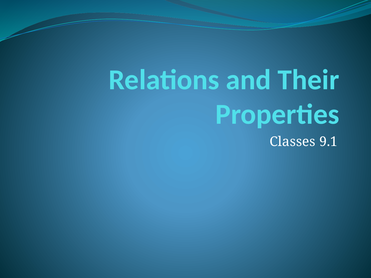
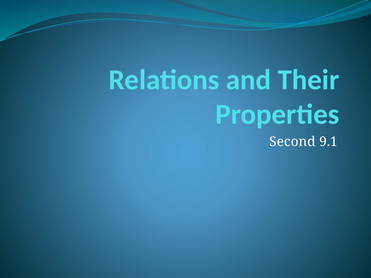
Classes: Classes -> Second (293, 142)
